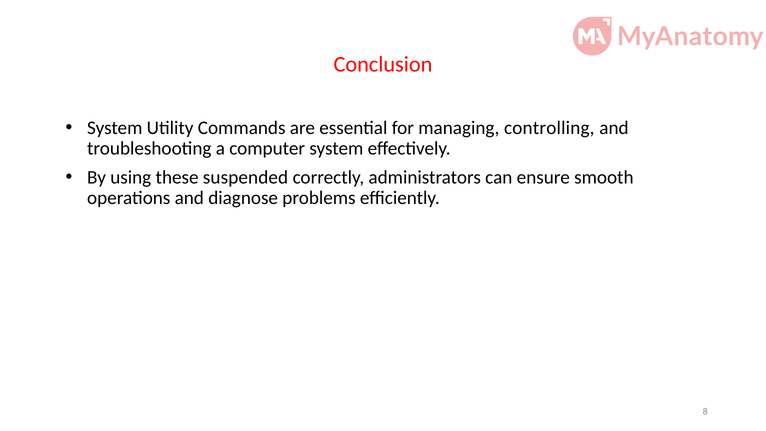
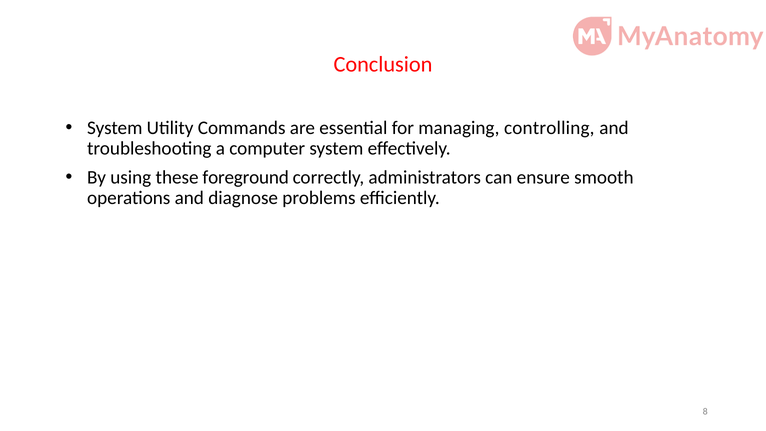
suspended: suspended -> foreground (246, 177)
